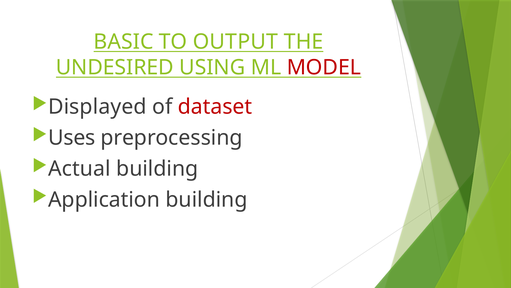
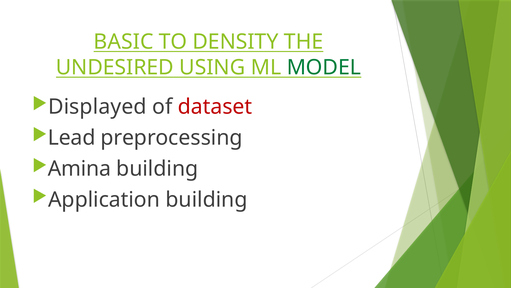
OUTPUT: OUTPUT -> DENSITY (235, 42)
MODEL colour: red -> green (324, 67)
Uses: Uses -> Lead (72, 138)
Actual: Actual -> Amina (80, 168)
